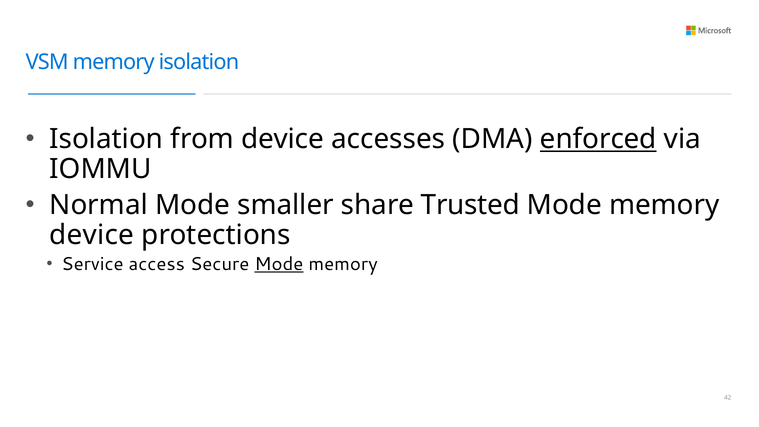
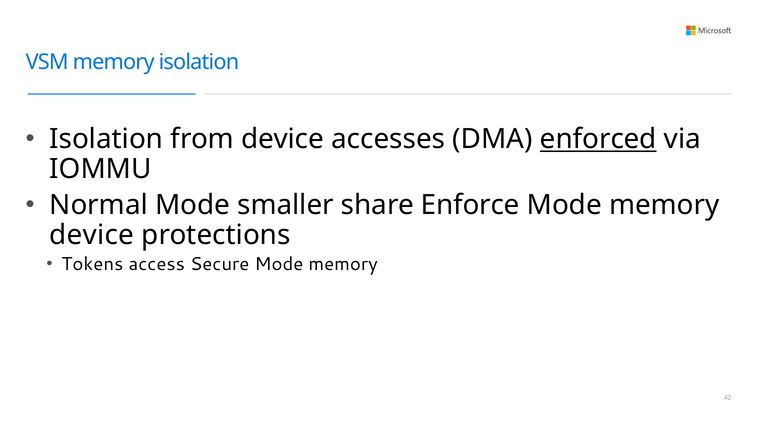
Trusted: Trusted -> Enforce (470, 205)
Service: Service -> Tokens (92, 264)
Mode underline: present -> none (279, 264)
